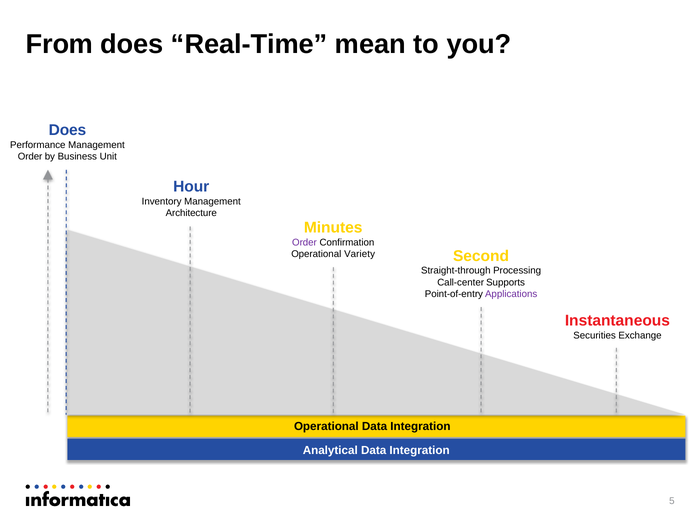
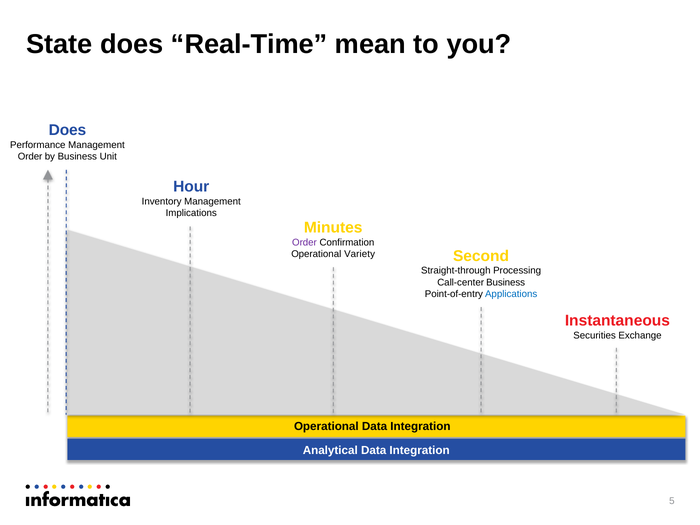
From: From -> State (59, 44)
Architecture: Architecture -> Implications (191, 213)
Call-center Supports: Supports -> Business (506, 282)
Applications colour: purple -> blue (511, 294)
